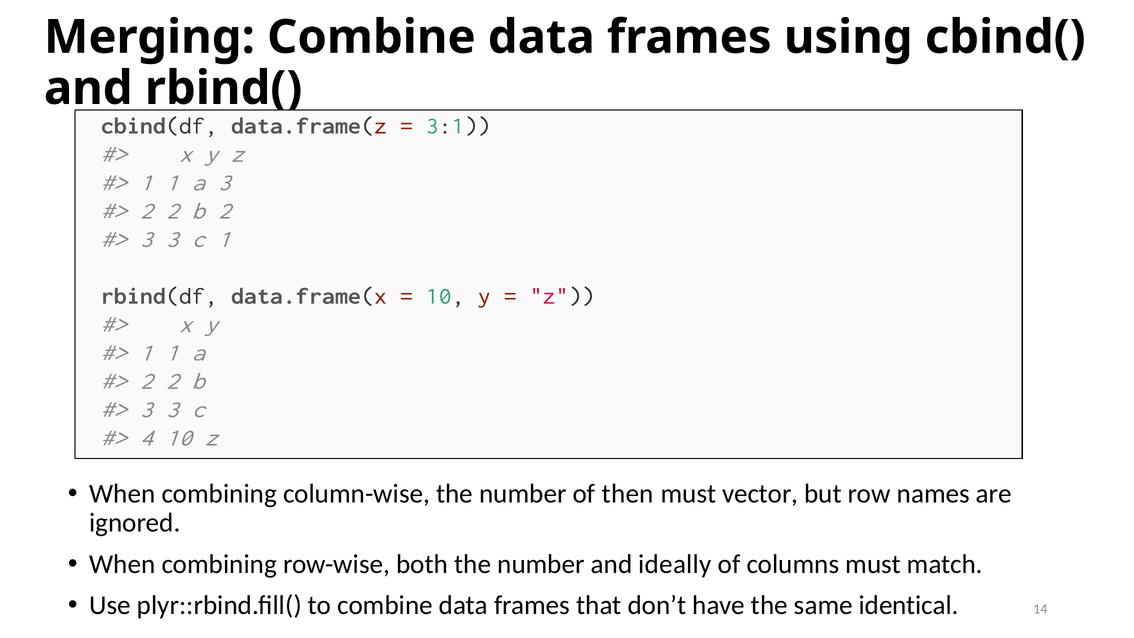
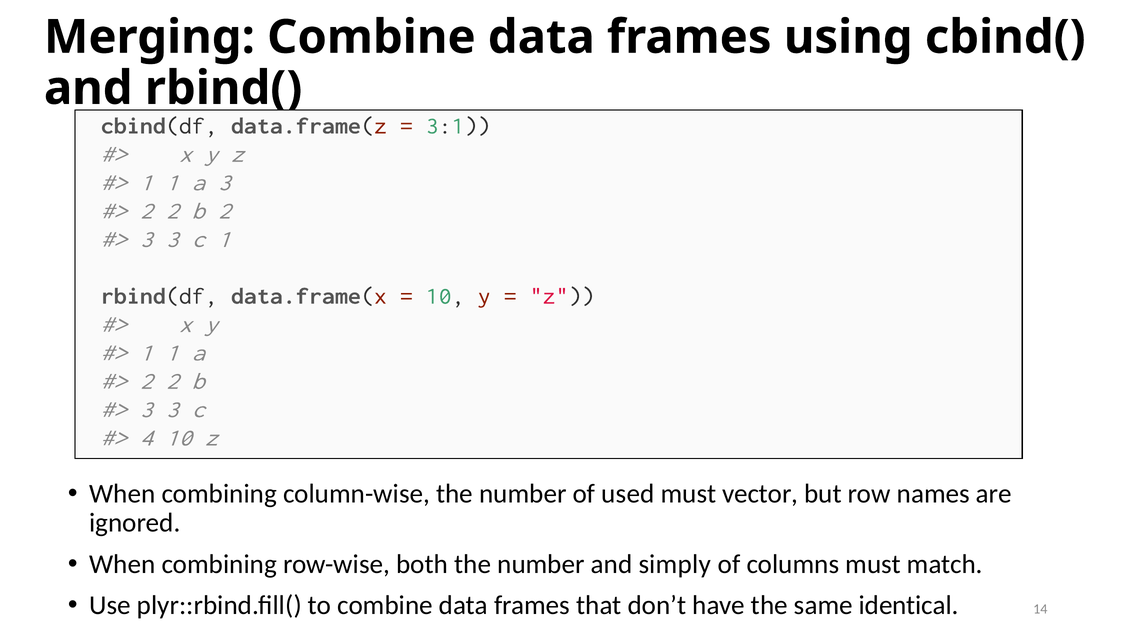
then: then -> used (628, 493)
ideally: ideally -> simply (675, 564)
